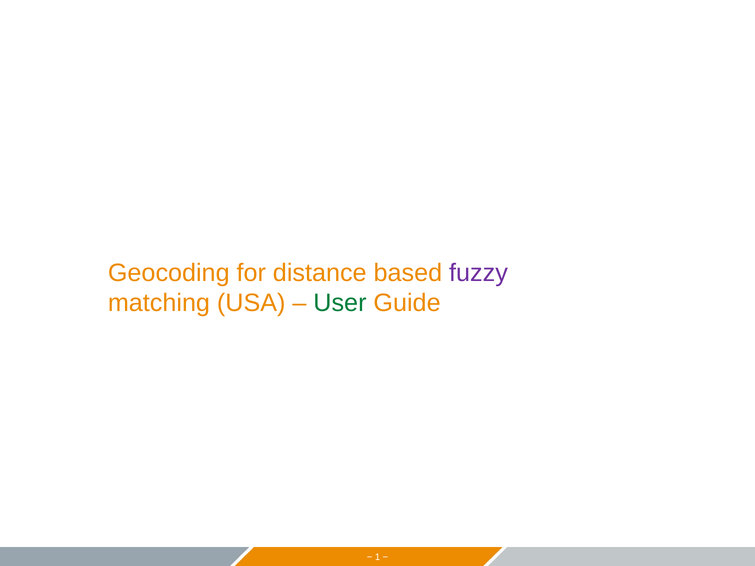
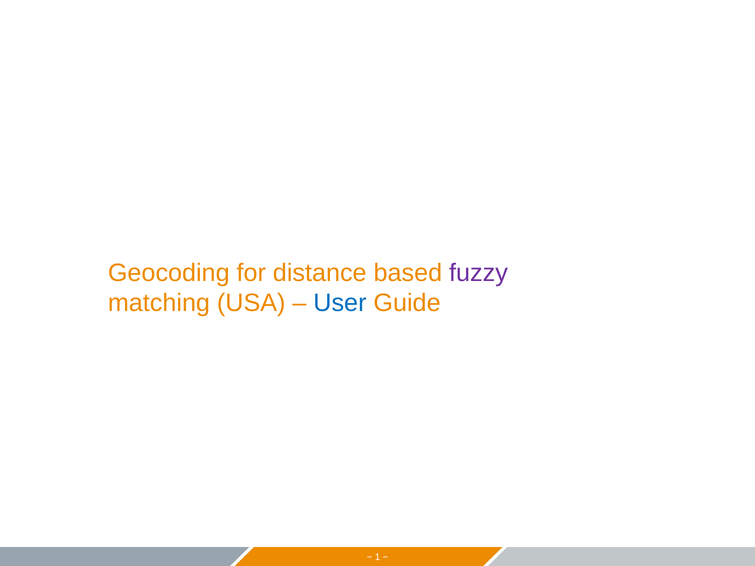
User colour: green -> blue (340, 303)
